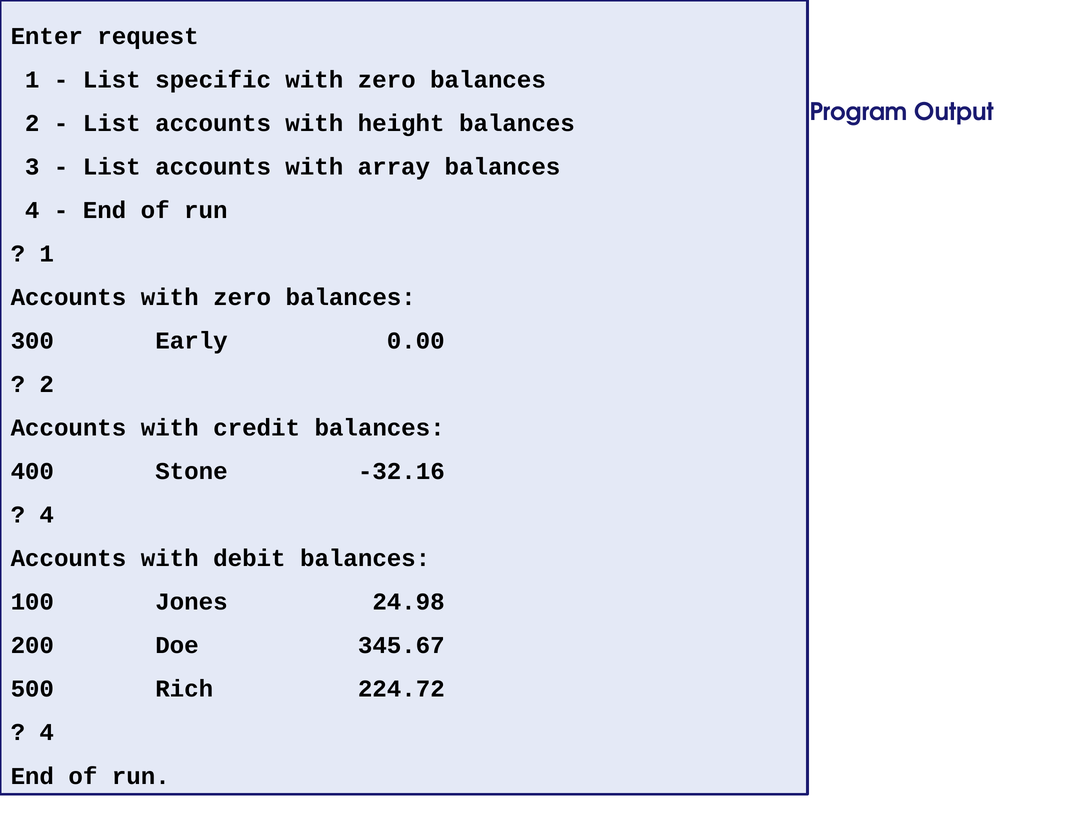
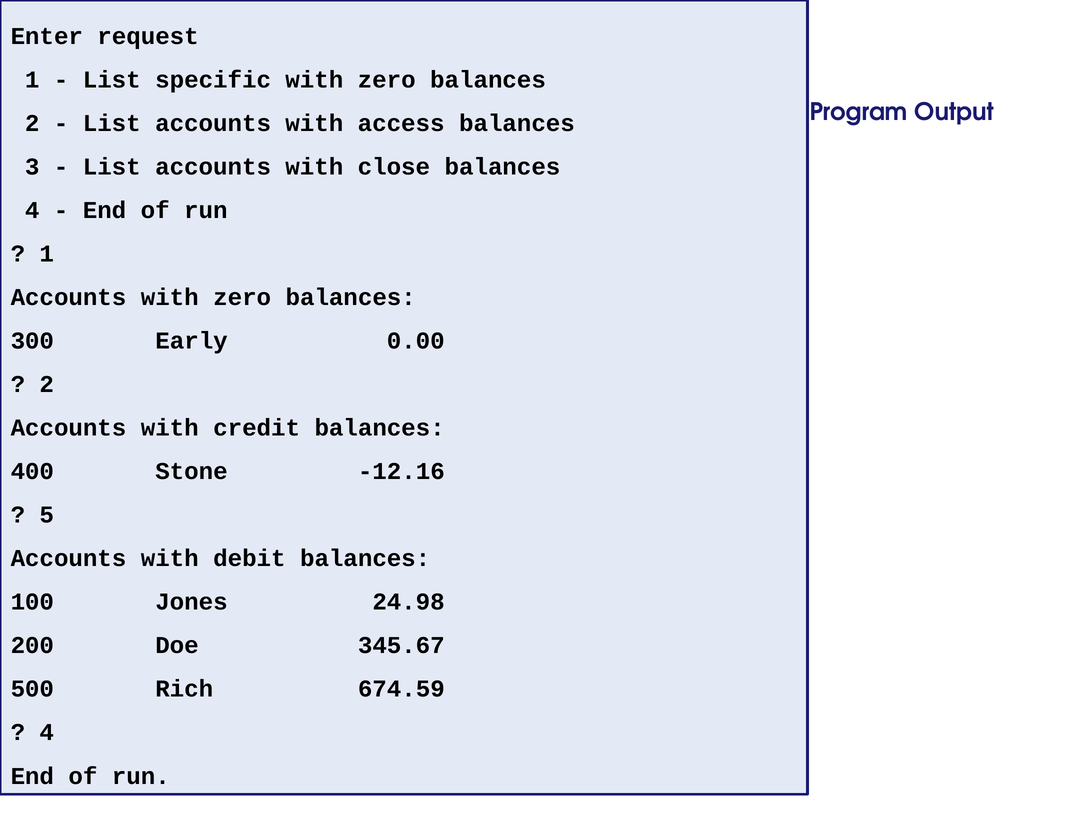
height: height -> access (401, 123)
array: array -> close (394, 167)
-32.16: -32.16 -> -12.16 (401, 471)
4: 4 -> 5 (47, 515)
224.72: 224.72 -> 674.59 (401, 689)
